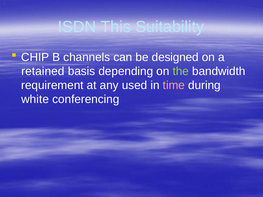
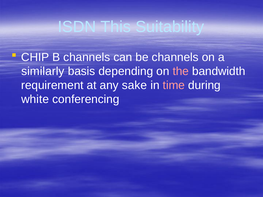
be designed: designed -> channels (175, 57)
retained: retained -> similarly (43, 71)
the colour: light green -> pink (181, 71)
used: used -> sake (134, 85)
